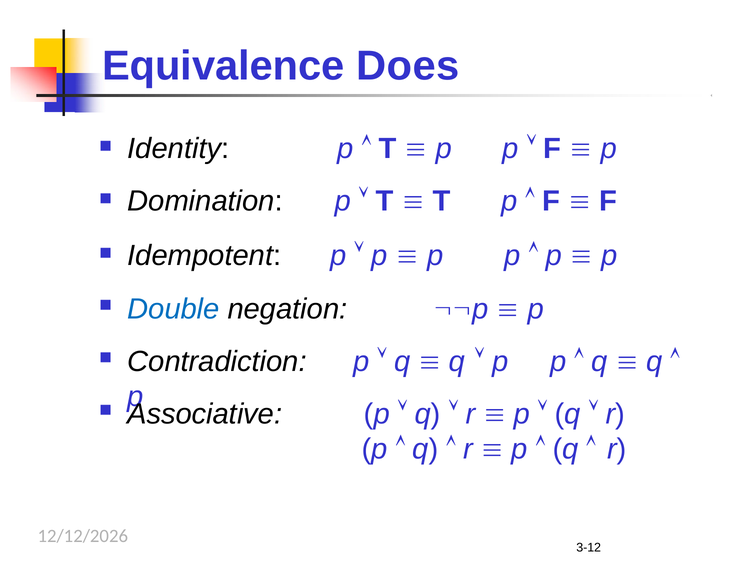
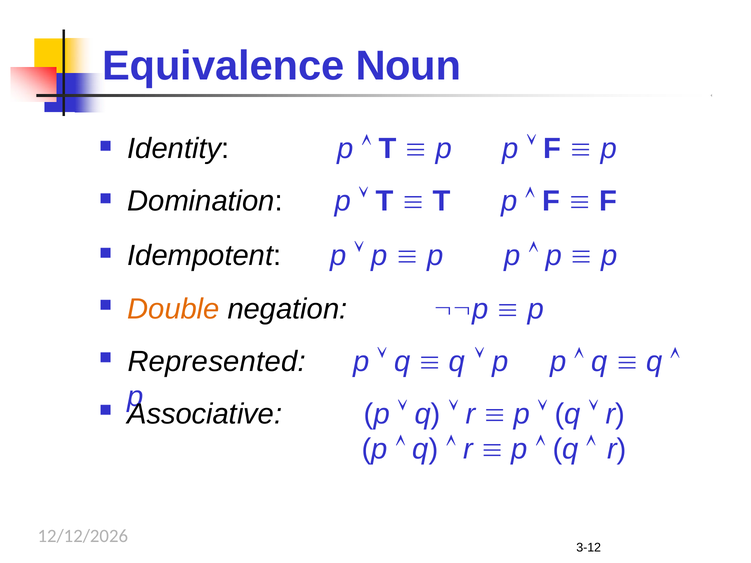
Does: Does -> Noun (408, 66)
Double colour: blue -> orange (173, 309)
Contradiction: Contradiction -> Represented (217, 362)
